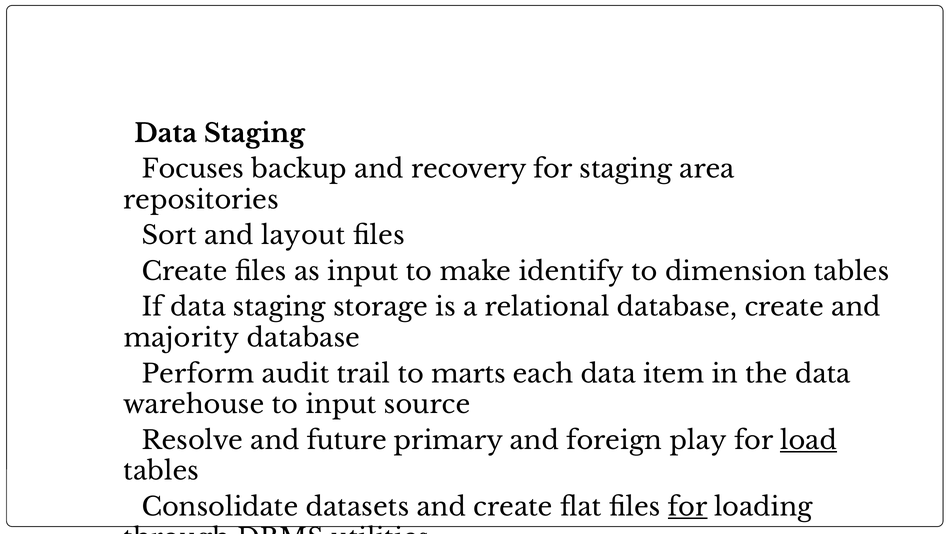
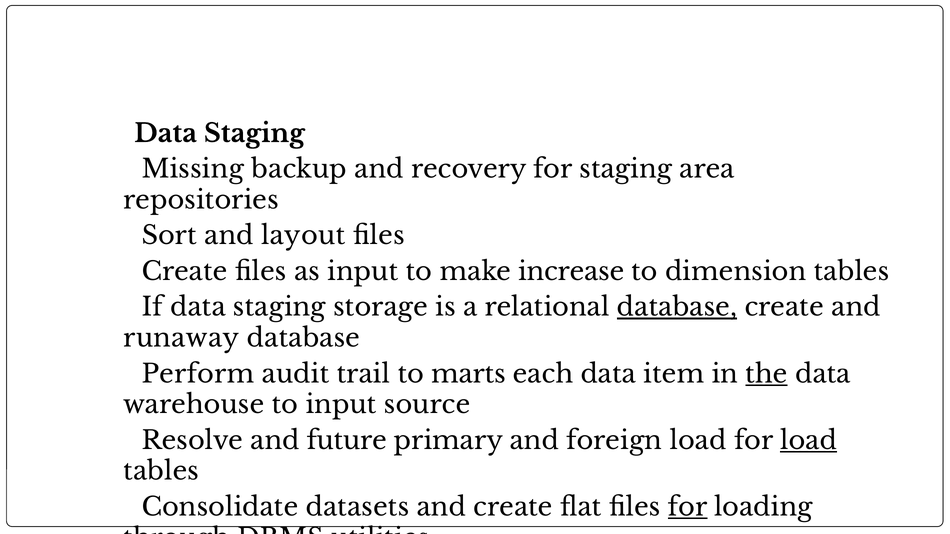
Focuses: Focuses -> Missing (193, 169)
identify: identify -> increase (571, 272)
database underline: none -> present (677, 308)
majority: majority -> runaway (181, 339)
the underline: none -> present (767, 374)
foreign play: play -> load (698, 441)
